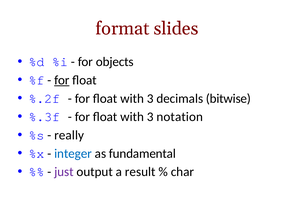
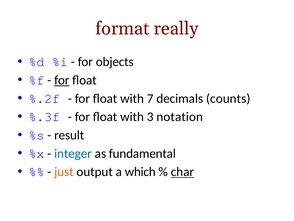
slides: slides -> really (176, 28)
3: 3 -> 7 (150, 98)
bitwise: bitwise -> counts (228, 98)
really: really -> result (69, 135)
just colour: purple -> orange (64, 171)
result: result -> which (140, 171)
char underline: none -> present (182, 171)
